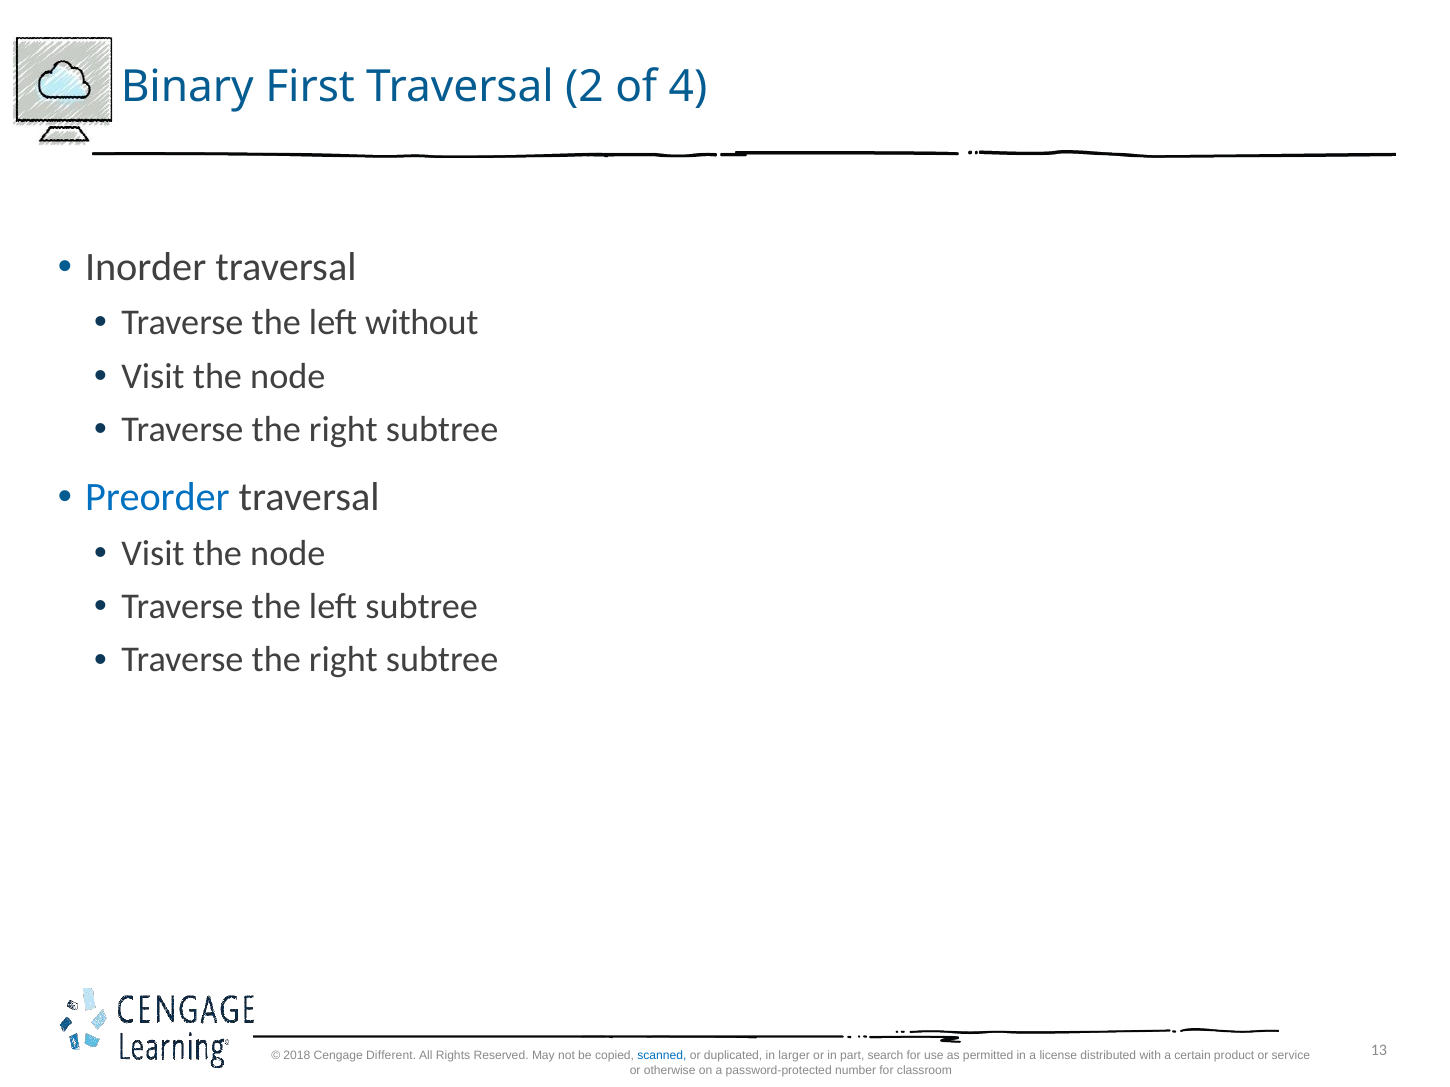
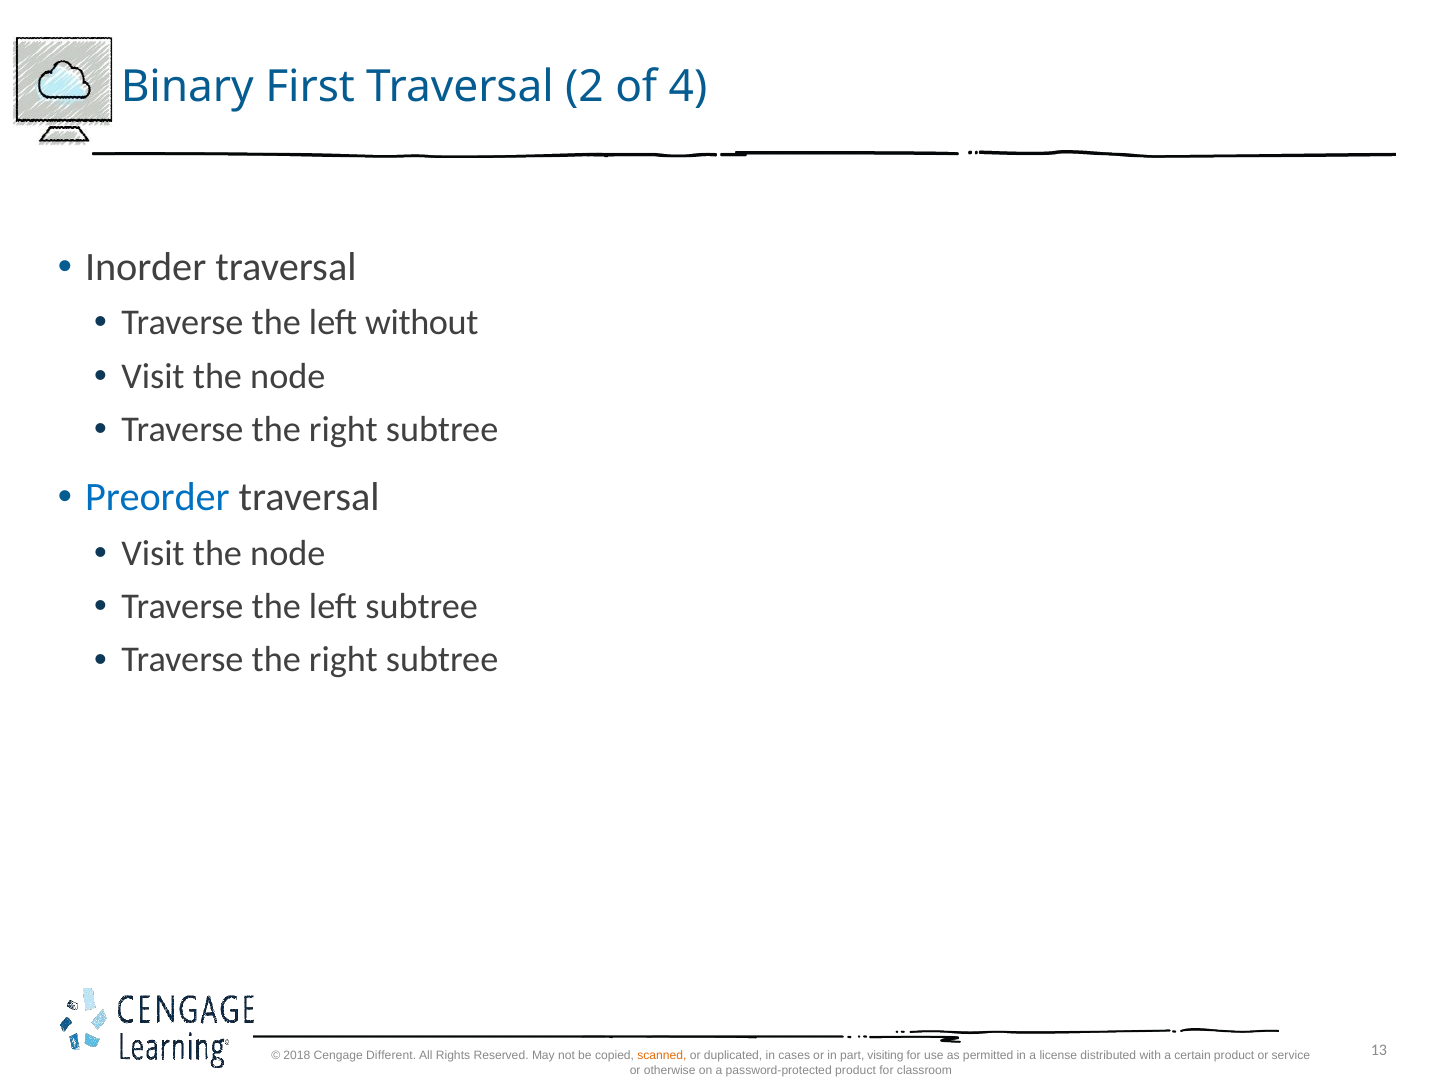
scanned colour: blue -> orange (662, 1056)
larger: larger -> cases (794, 1056)
search: search -> visiting (885, 1056)
password-protected number: number -> product (856, 1071)
